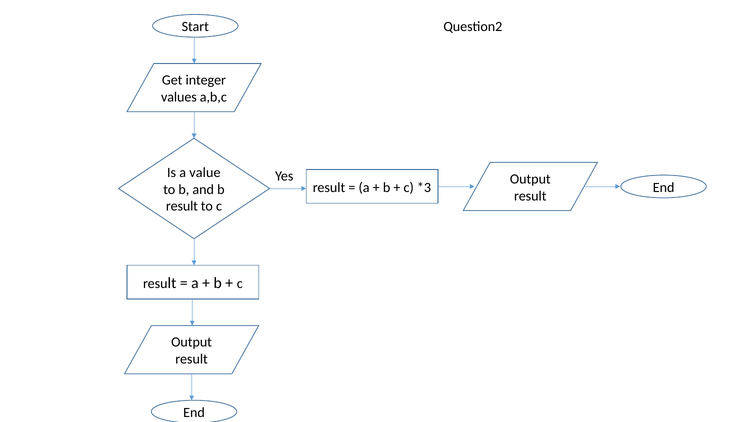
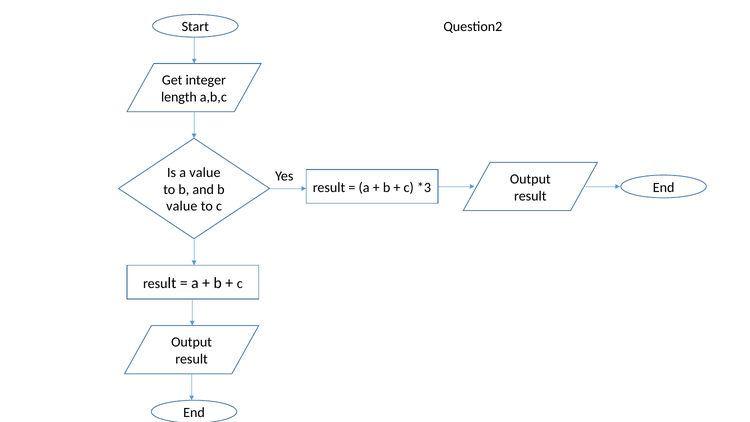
values: values -> length (179, 97)
result: result -> value (182, 206)
